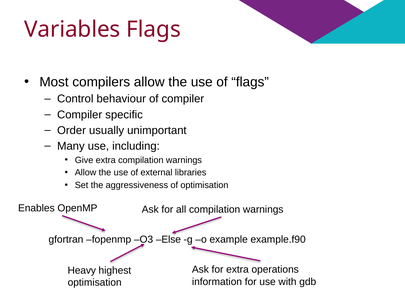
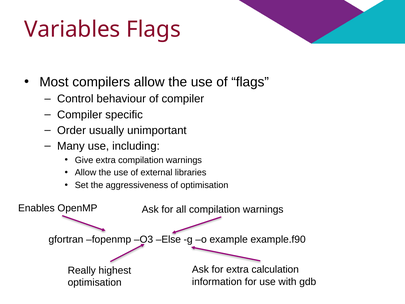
operations: operations -> calculation (275, 269)
Heavy: Heavy -> Really (82, 270)
